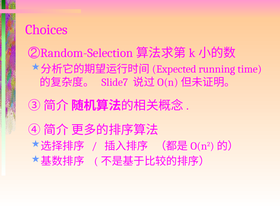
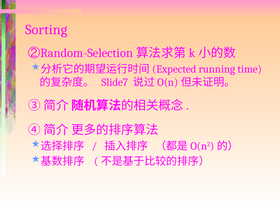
Choices: Choices -> Sorting (46, 30)
